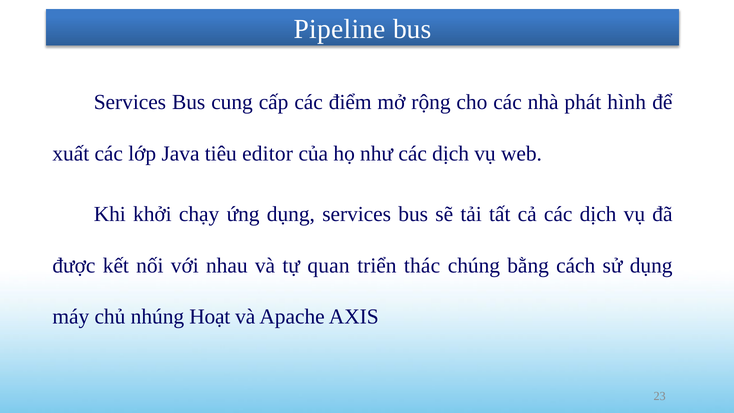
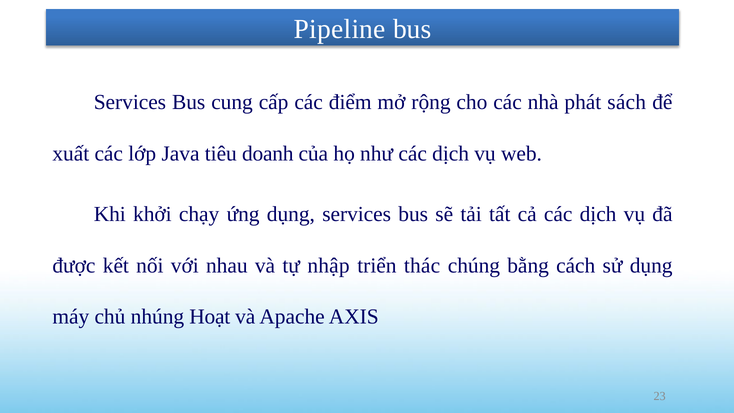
hình: hình -> sách (627, 102)
editor: editor -> doanh (268, 154)
quan: quan -> nhập (329, 265)
